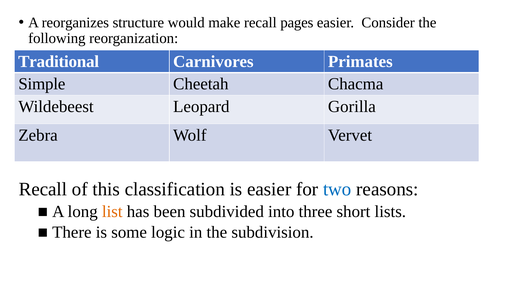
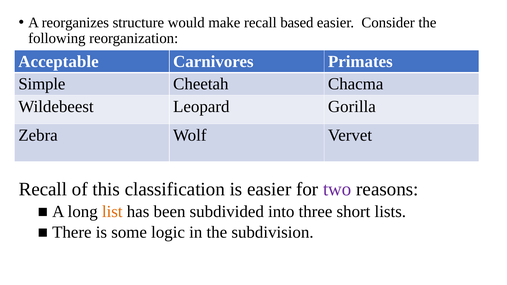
pages: pages -> based (297, 22)
Traditional: Traditional -> Acceptable (59, 61)
two colour: blue -> purple (337, 190)
